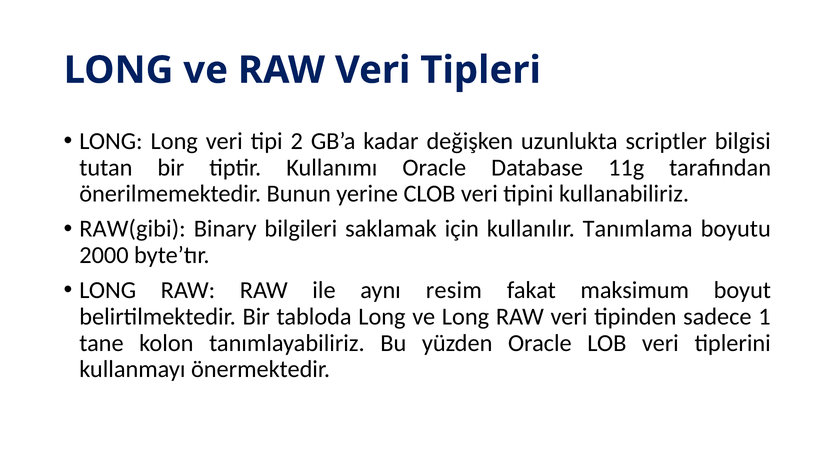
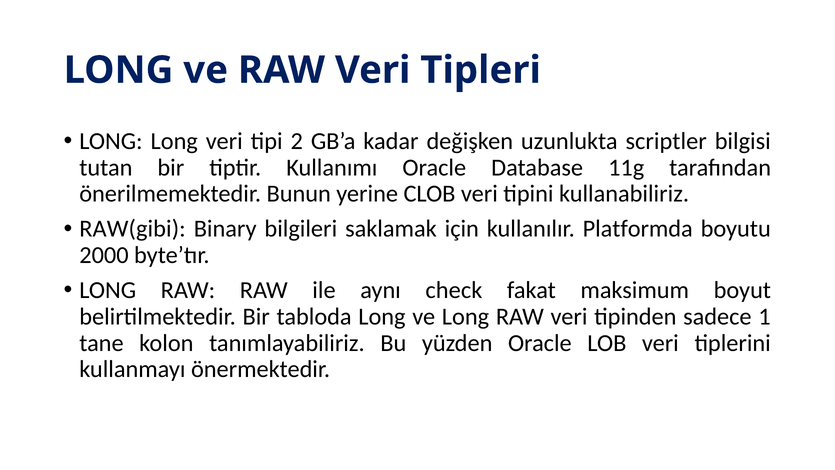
Tanımlama: Tanımlama -> Platformda (638, 229)
resim: resim -> check (454, 290)
